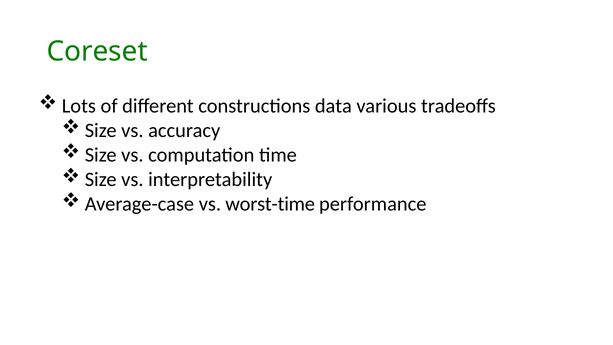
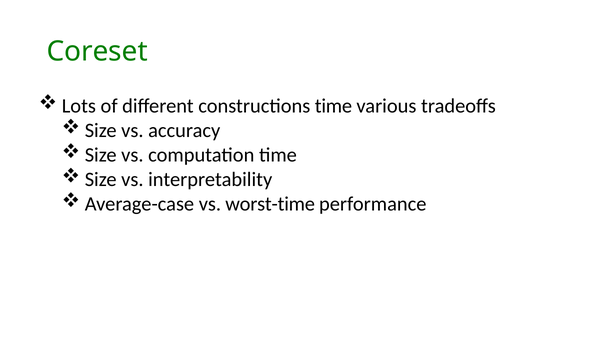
constructions data: data -> time (333, 106)
